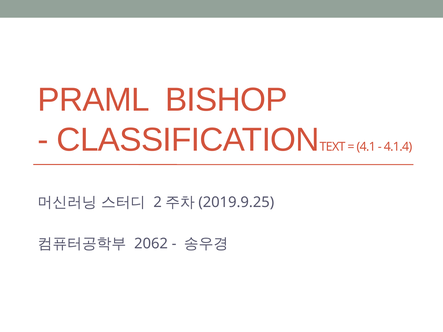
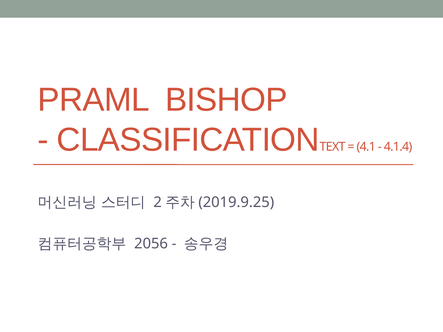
2062: 2062 -> 2056 (151, 244)
